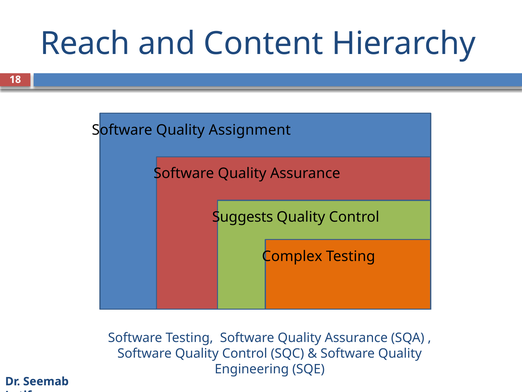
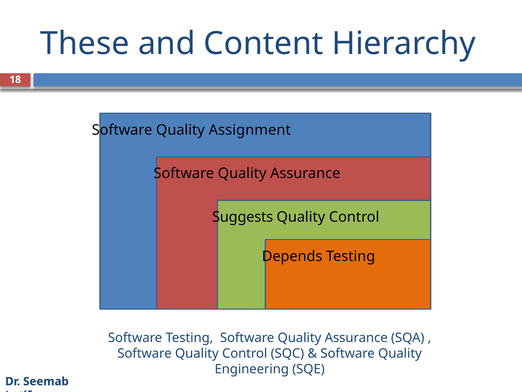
Reach: Reach -> These (85, 44)
Complex: Complex -> Depends (292, 256)
